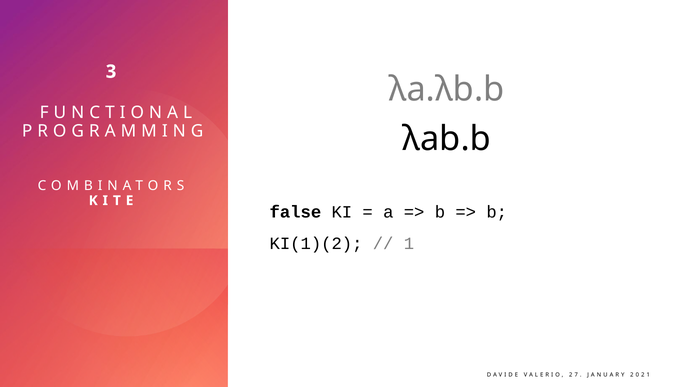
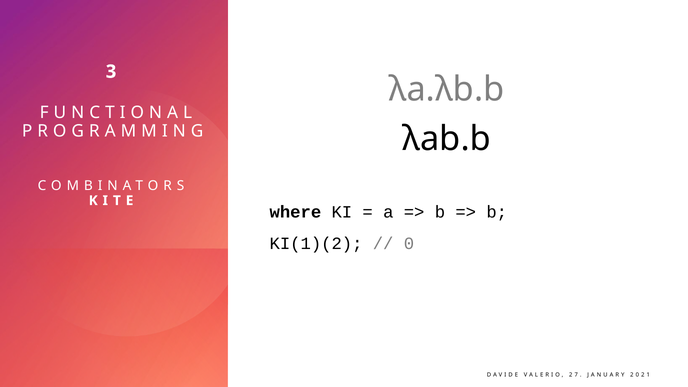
false: false -> where (295, 212)
1: 1 -> 0 (409, 244)
